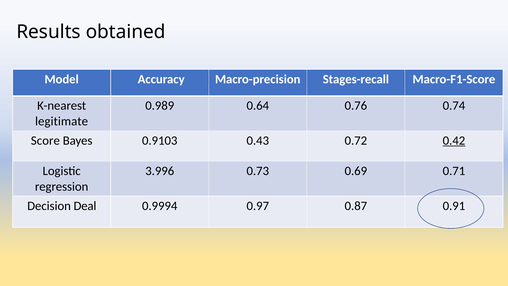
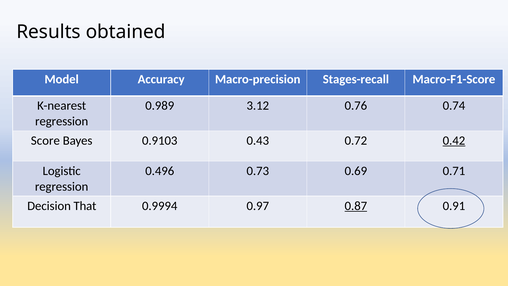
0.64: 0.64 -> 3.12 (258, 106)
legitimate: legitimate -> regression (62, 121)
3.996: 3.996 -> 0.496 (160, 171)
Deal: Deal -> That (85, 206)
0.87 underline: none -> present (356, 206)
